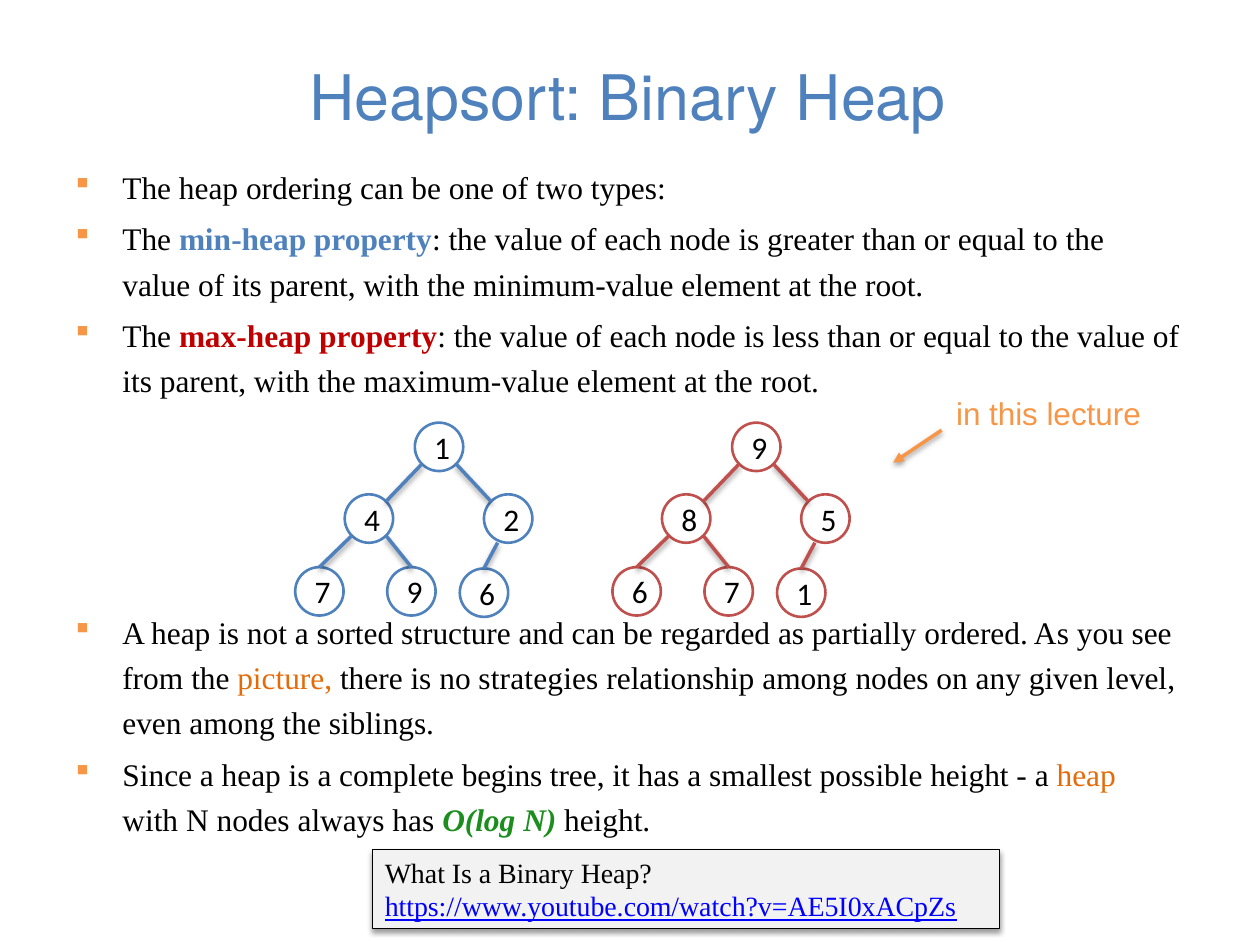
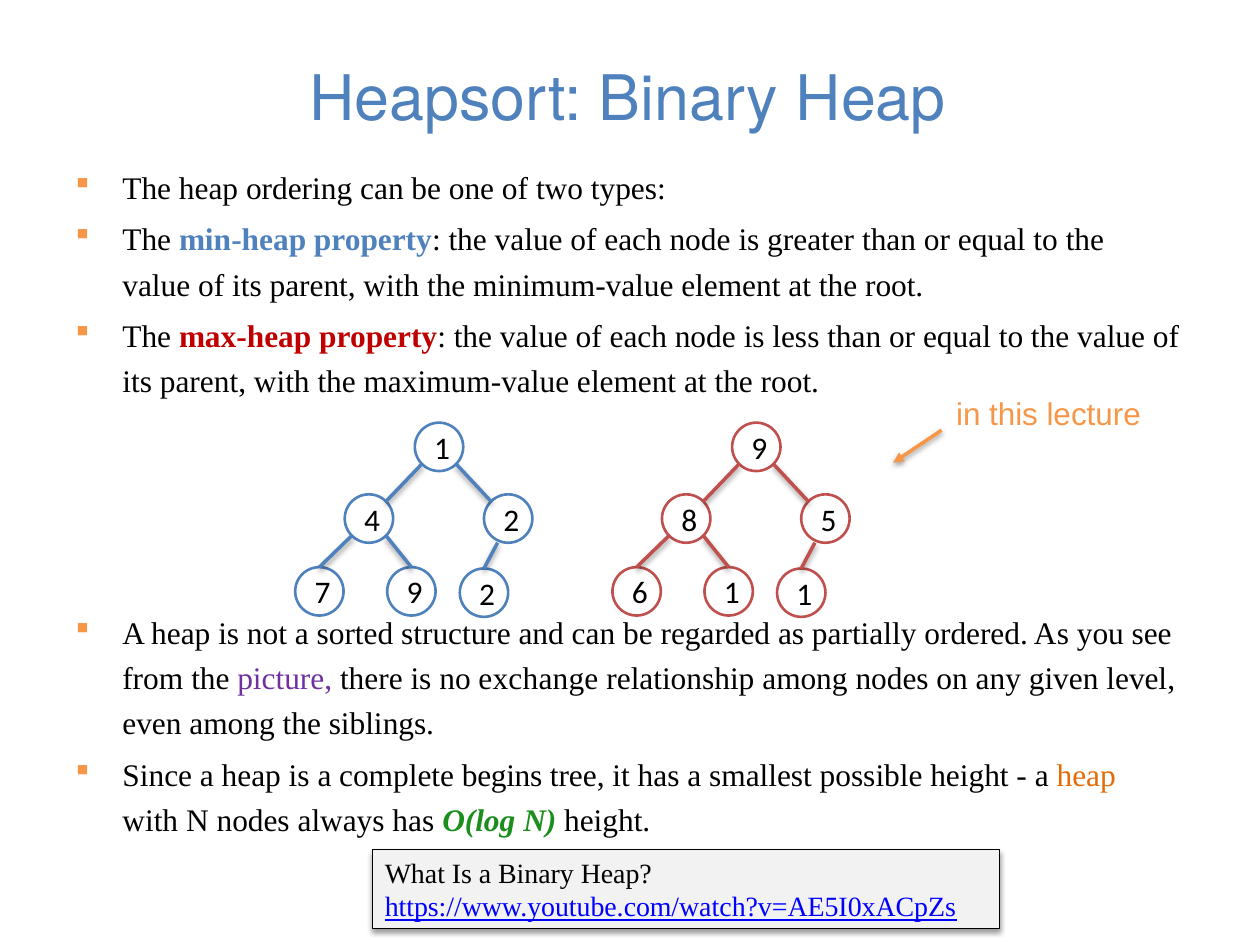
9 6: 6 -> 2 (487, 595)
6 7: 7 -> 1 (732, 594)
picture colour: orange -> purple (285, 679)
strategies: strategies -> exchange (538, 679)
